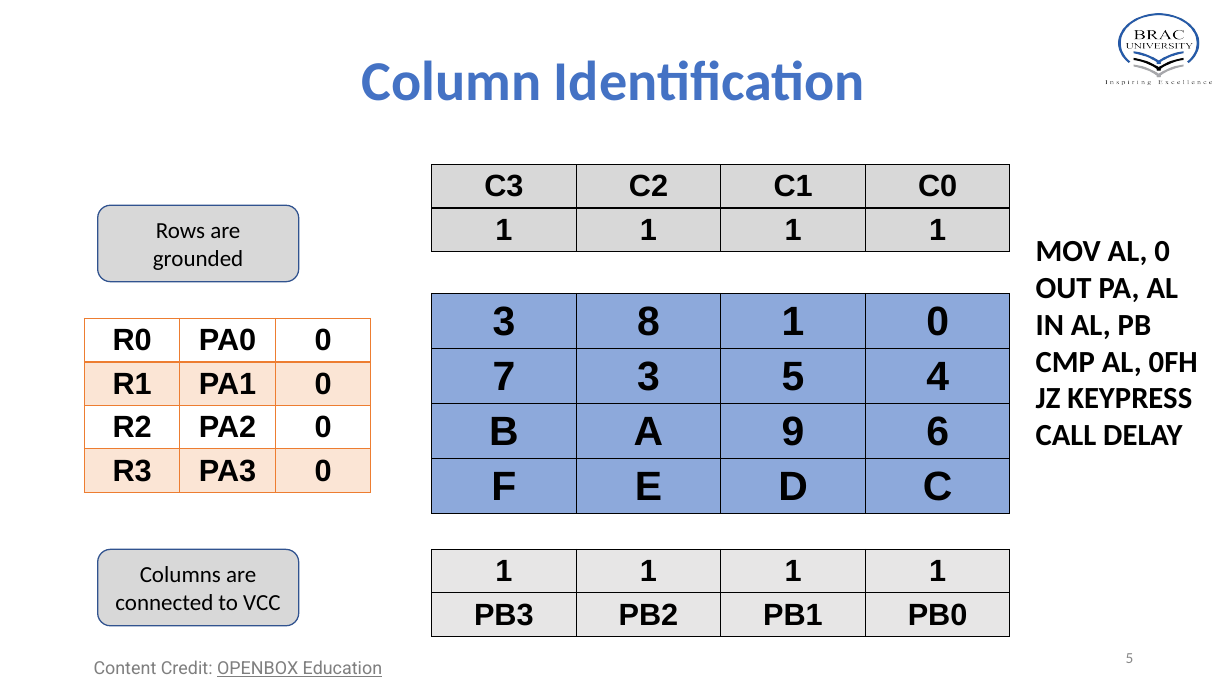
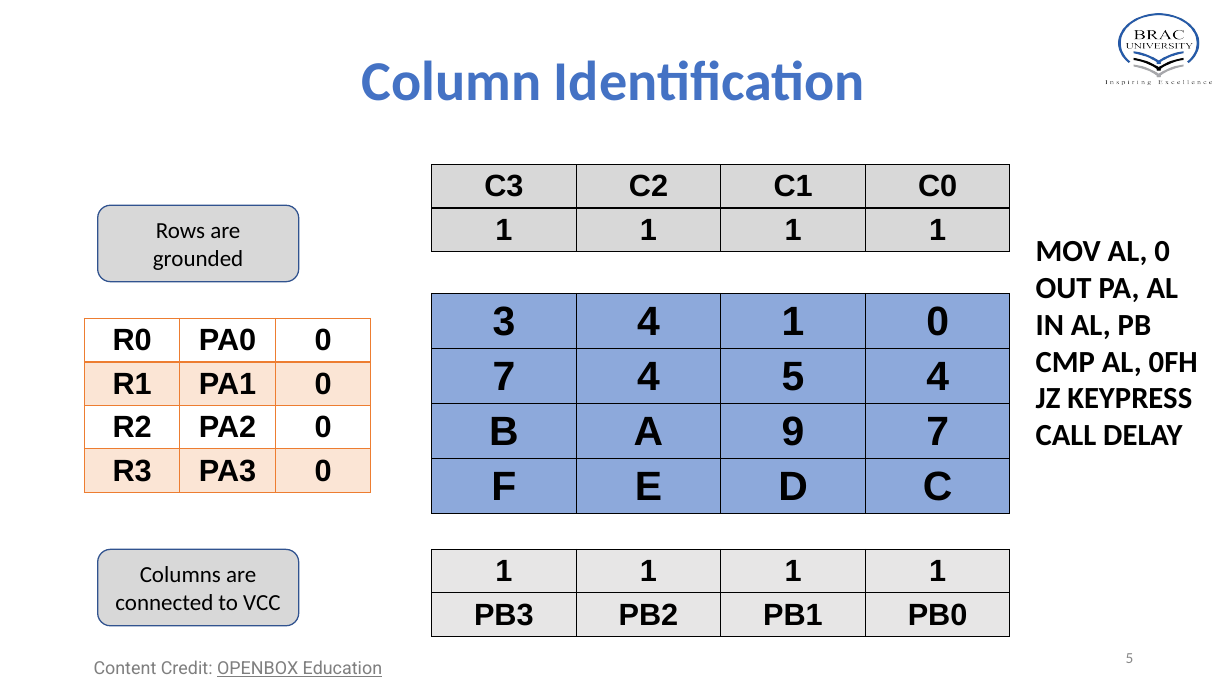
3 8: 8 -> 4 (648, 322)
7 3: 3 -> 4 (648, 377)
9 6: 6 -> 7 (938, 432)
